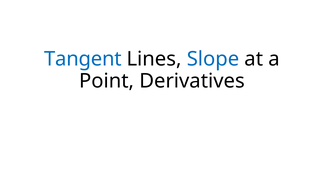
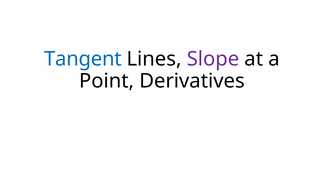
Slope colour: blue -> purple (213, 59)
